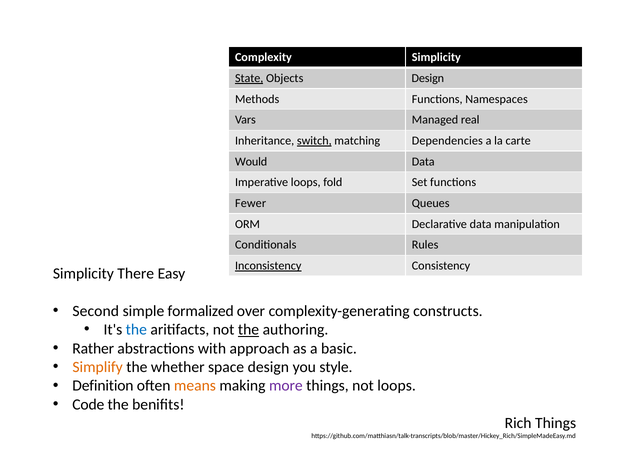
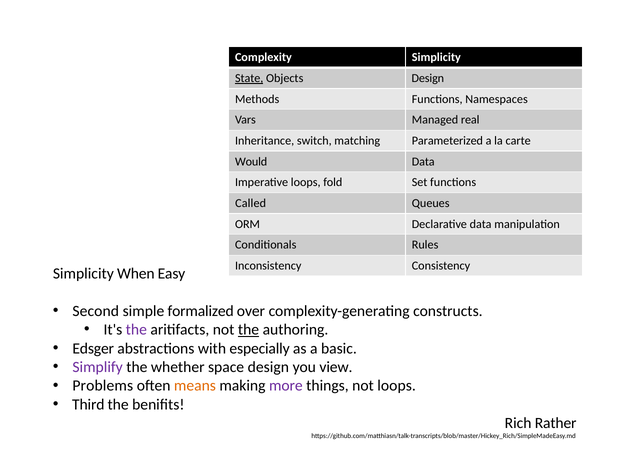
switch underline: present -> none (314, 141)
Dependencies: Dependencies -> Parameterized (447, 141)
Fewer: Fewer -> Called (251, 203)
Inconsistency underline: present -> none (268, 266)
There: There -> When (136, 273)
the colour: blue -> purple (136, 330)
Rather: Rather -> Edsger (93, 348)
approach: approach -> especially (260, 348)
Simplify colour: orange -> purple (98, 367)
style: style -> view (336, 367)
Definition: Definition -> Problems (103, 386)
Code: Code -> Third (88, 405)
Rich Things: Things -> Rather (556, 423)
